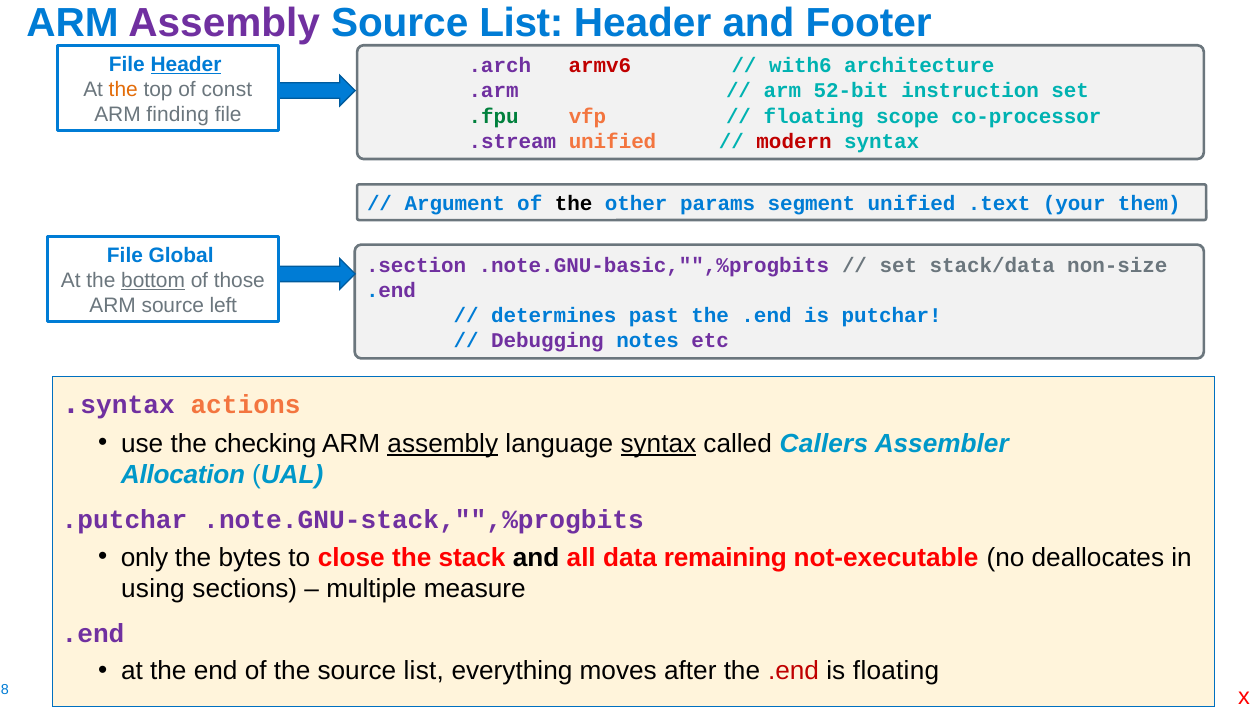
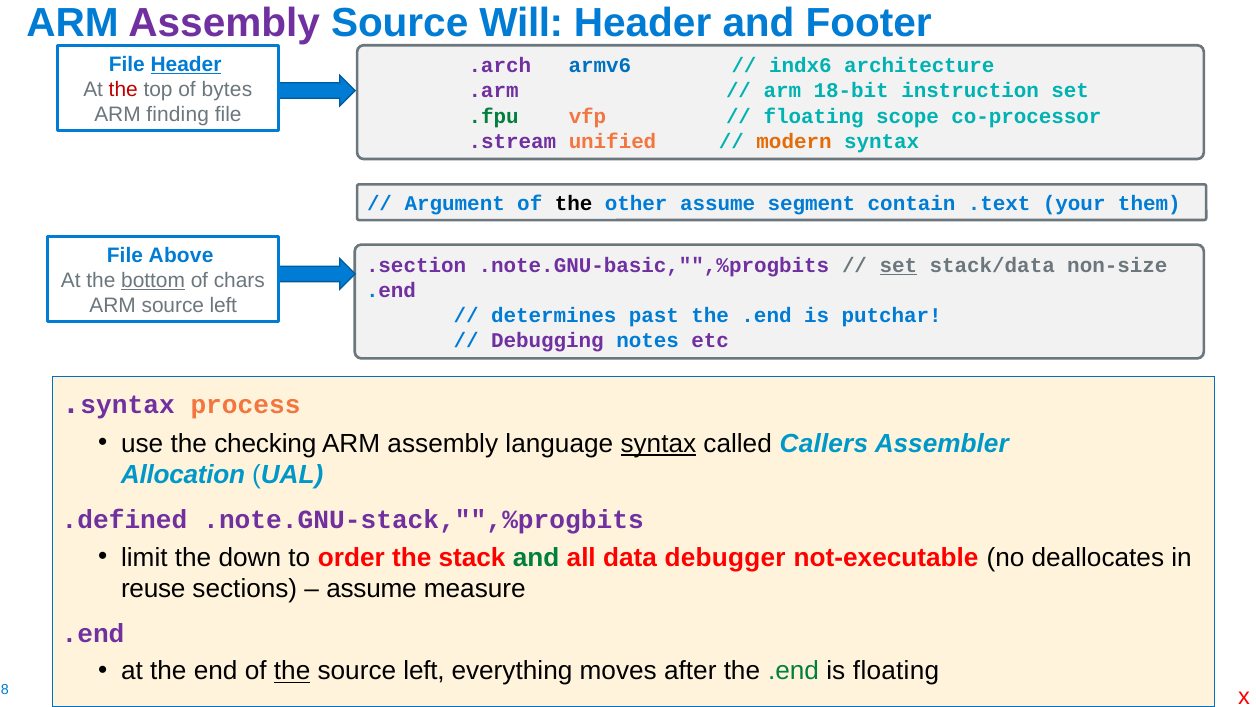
List: List -> Will (521, 23)
armv6 colour: red -> blue (600, 66)
with6: with6 -> indx6 (800, 66)
the colour: orange -> red (123, 90)
const: const -> bytes (227, 90)
52-bit: 52-bit -> 18-bit (851, 91)
modern colour: red -> orange (794, 141)
other params: params -> assume (718, 204)
segment unified: unified -> contain (912, 204)
Global: Global -> Above (181, 255)
set underline: none -> present (898, 265)
those: those -> chars (239, 280)
actions: actions -> process (246, 404)
assembly underline: present -> none (443, 443)
.putchar: .putchar -> .defined (125, 519)
only: only -> limit (144, 557)
bytes: bytes -> down (250, 557)
close: close -> order (351, 557)
and colour: black -> green (536, 557)
remaining: remaining -> debugger (725, 557)
using: using -> reuse (153, 588)
multiple: multiple -> assume (372, 588)
the underline: none -> present (292, 671)
list: list -> left (424, 671)
.end colour: red -> green (794, 671)
